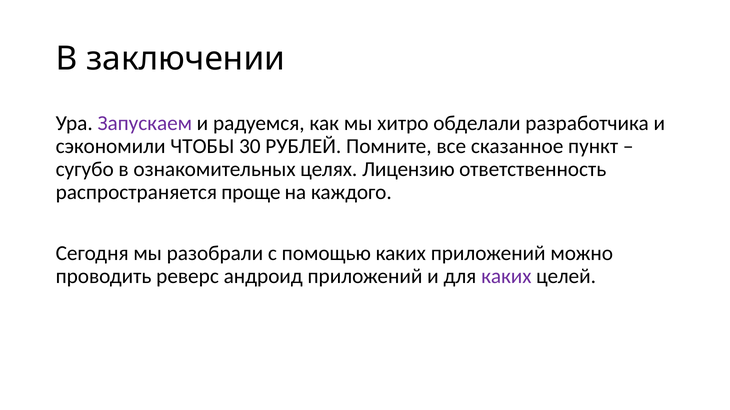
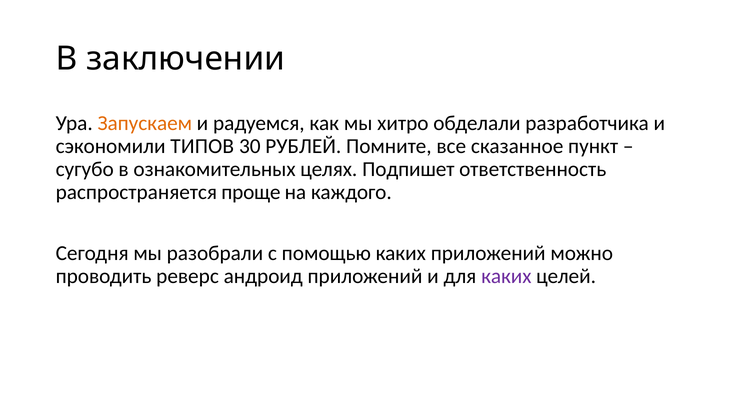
Запускаем colour: purple -> orange (145, 123)
ЧТОБЫ: ЧТОБЫ -> ТИПОВ (202, 146)
Лицензию: Лицензию -> Подпишет (408, 169)
